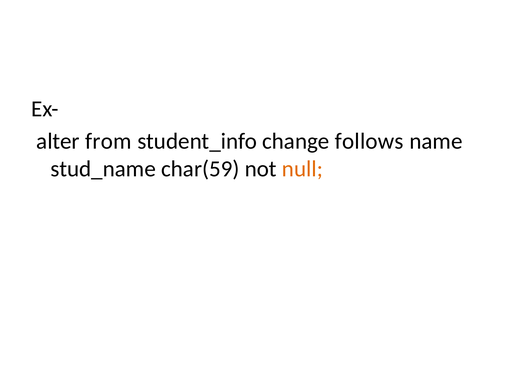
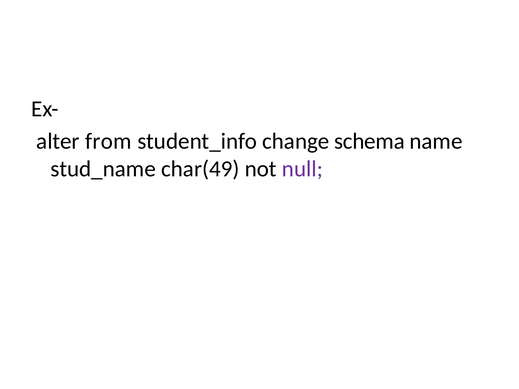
follows: follows -> schema (369, 141)
char(59: char(59 -> char(49 (200, 169)
null colour: orange -> purple (302, 169)
